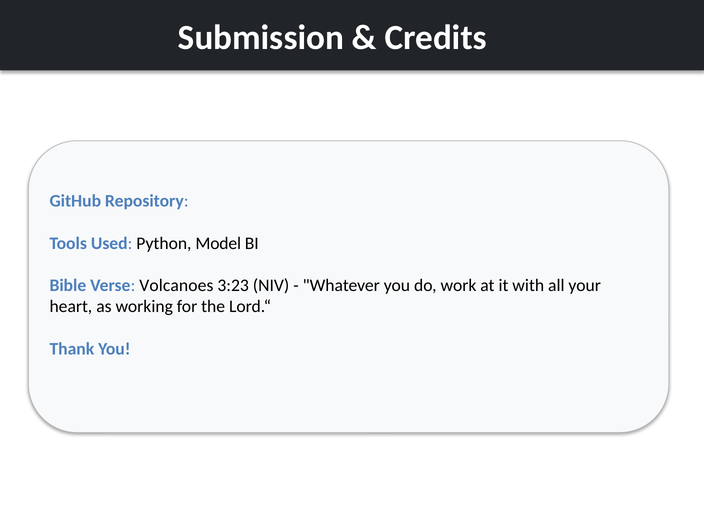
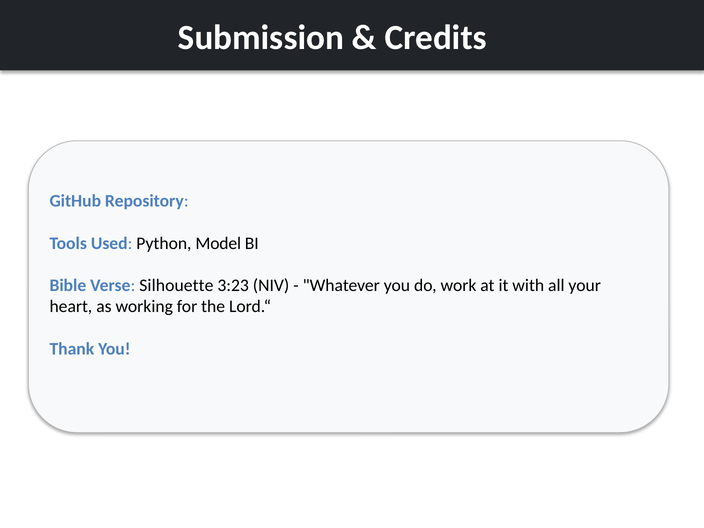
Volcanoes: Volcanoes -> Silhouette (176, 286)
